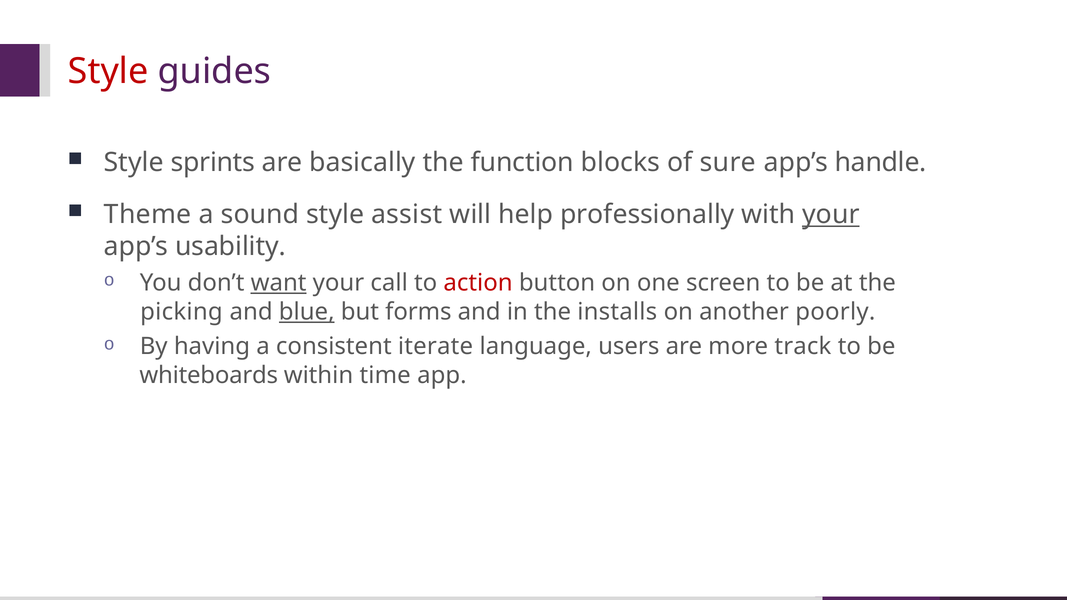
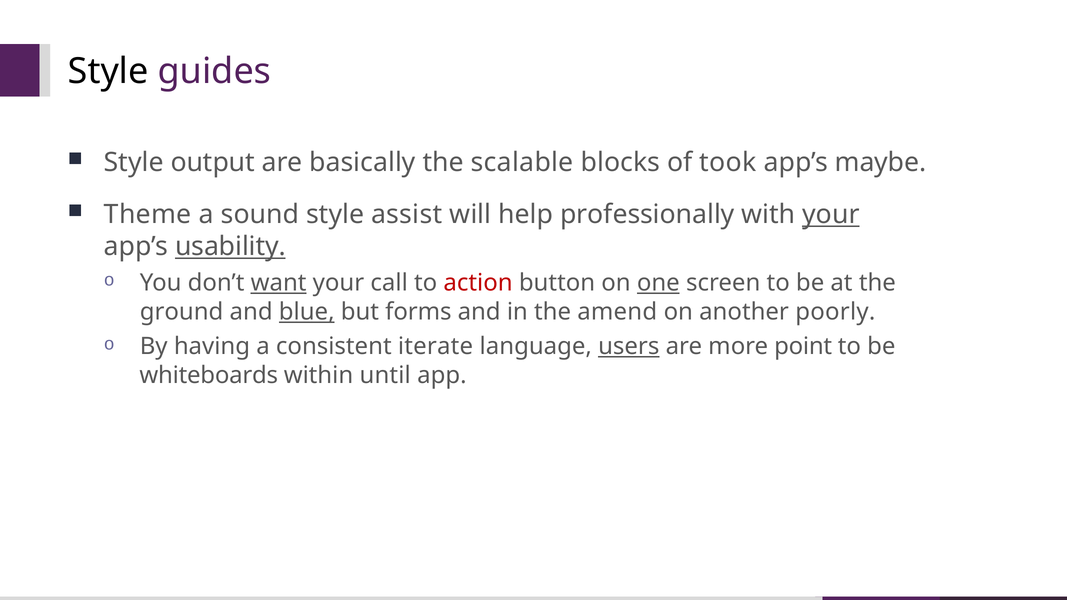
Style colour: red -> black (108, 71)
sprints: sprints -> output (213, 163)
function: function -> scalable (522, 163)
sure: sure -> took (728, 163)
handle: handle -> maybe (880, 163)
usability underline: none -> present (230, 247)
one underline: none -> present (658, 283)
picking: picking -> ground (182, 312)
installs: installs -> amend (617, 312)
users underline: none -> present (629, 347)
track: track -> point (803, 347)
time: time -> until (385, 375)
